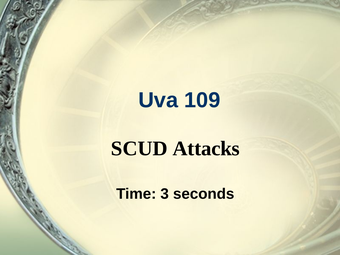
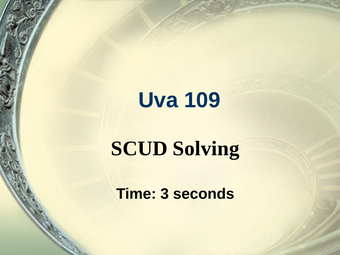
Attacks: Attacks -> Solving (206, 148)
